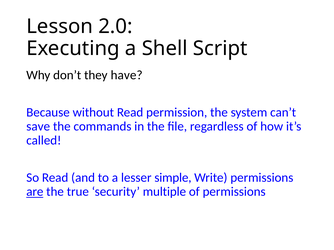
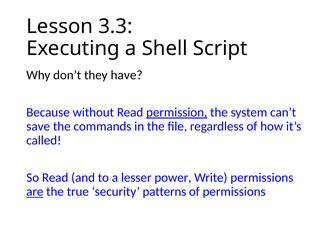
2.0: 2.0 -> 3.3 (115, 26)
permission underline: none -> present (177, 113)
simple: simple -> power (173, 178)
multiple: multiple -> patterns (164, 192)
